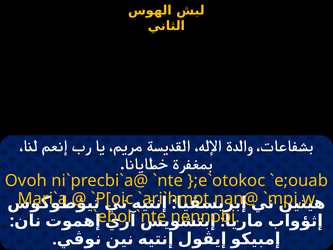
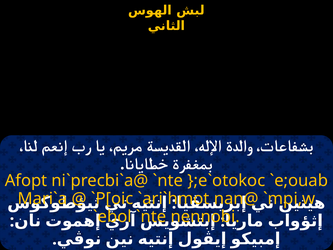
Ovoh: Ovoh -> Afopt (26, 180)
